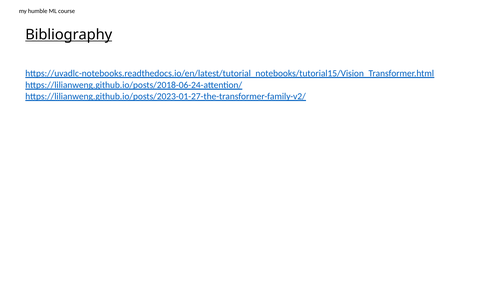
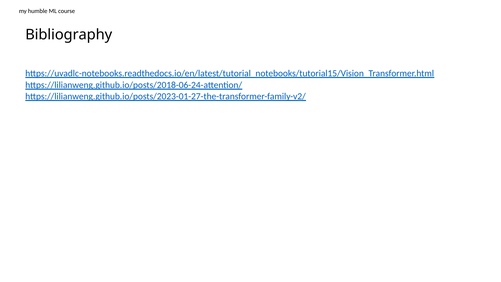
Bibliography underline: present -> none (69, 35)
